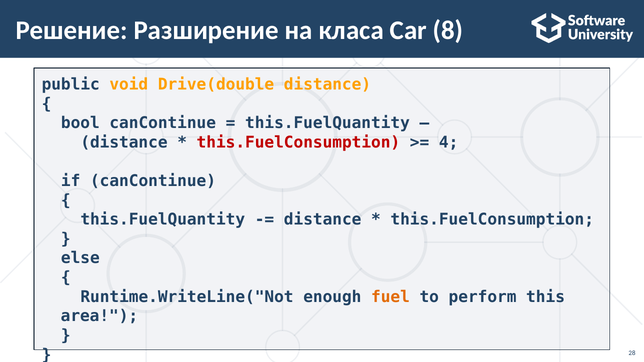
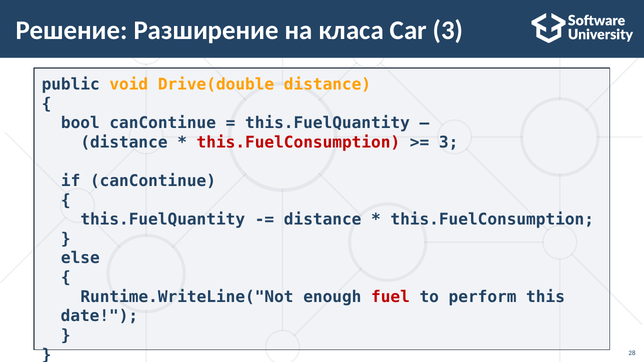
Car 8: 8 -> 3 (448, 31)
4: 4 -> 3 (449, 142)
fuel colour: orange -> red (390, 297)
area: area -> date (99, 316)
